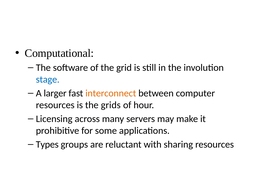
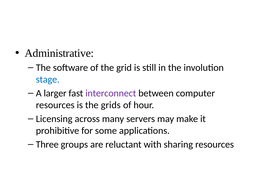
Computational: Computational -> Administrative (59, 53)
interconnect colour: orange -> purple (111, 93)
Types: Types -> Three (47, 145)
